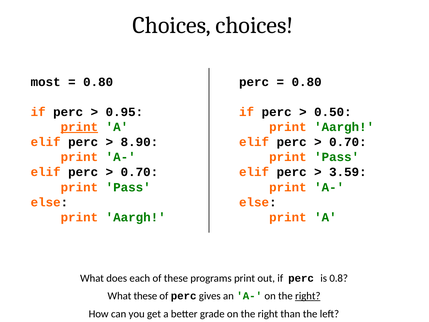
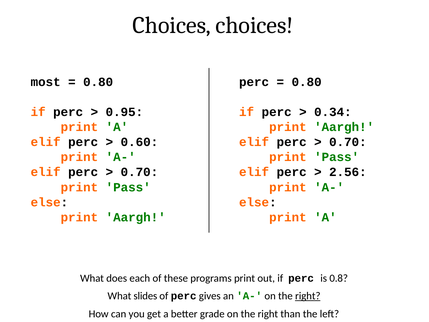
0.50: 0.50 -> 0.34 (333, 112)
print underline: present -> none (79, 127)
8.90: 8.90 -> 0.60 (139, 142)
3.59: 3.59 -> 2.56 (348, 172)
What these: these -> slides (145, 296)
